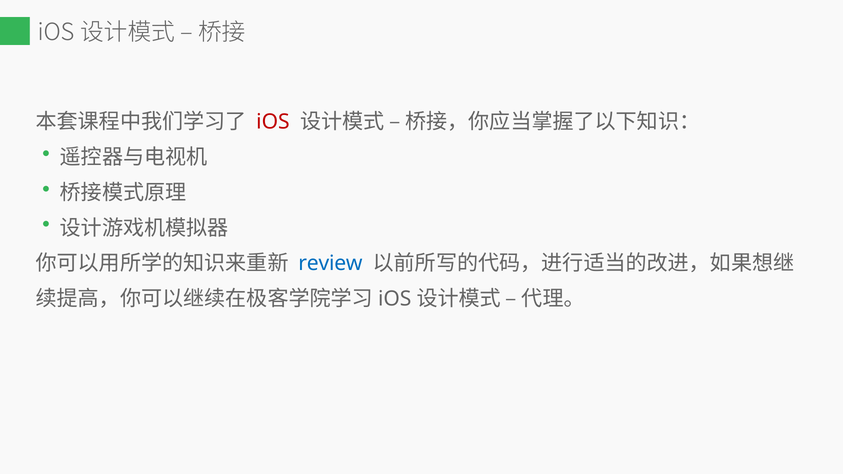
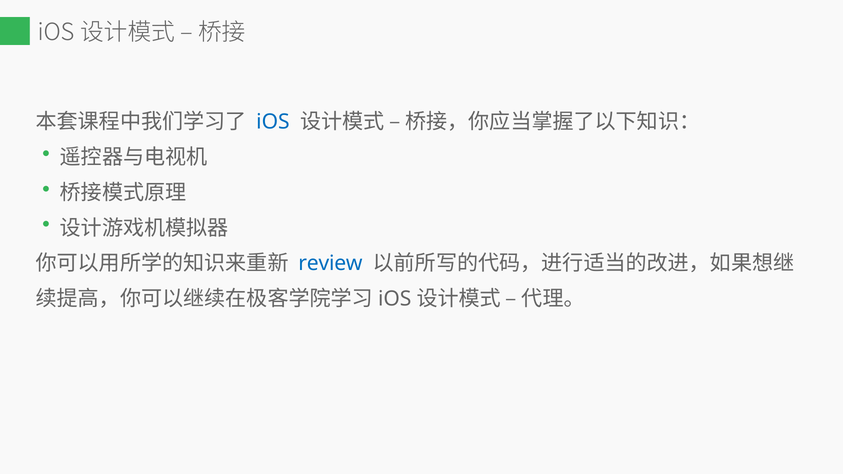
iOS colour: red -> blue (273, 122)
